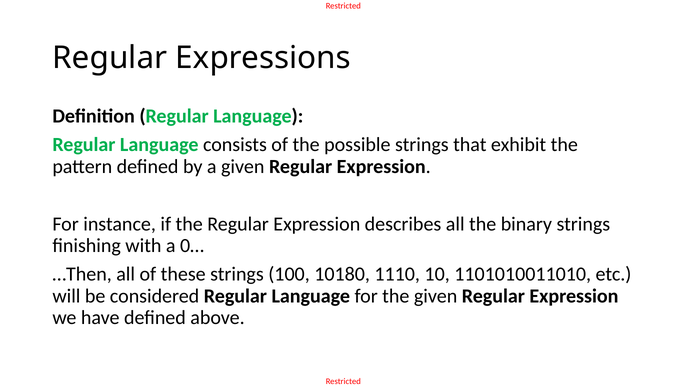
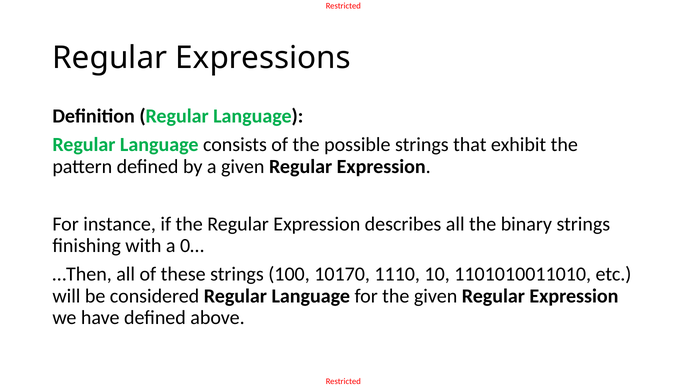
10180: 10180 -> 10170 (342, 275)
